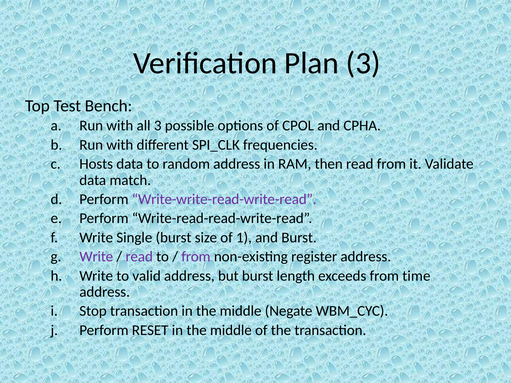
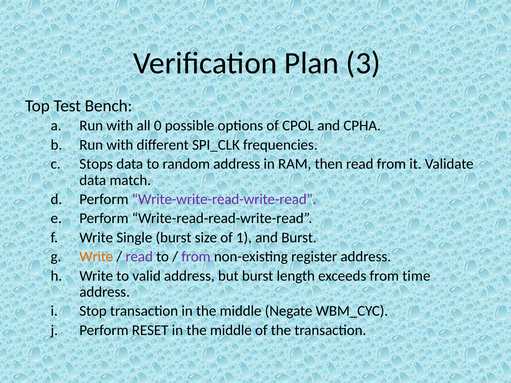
all 3: 3 -> 0 (158, 126)
Hosts: Hosts -> Stops (96, 164)
Write colour: purple -> orange (96, 257)
